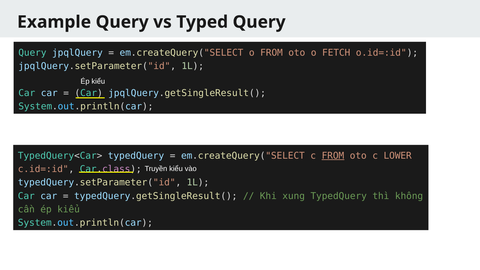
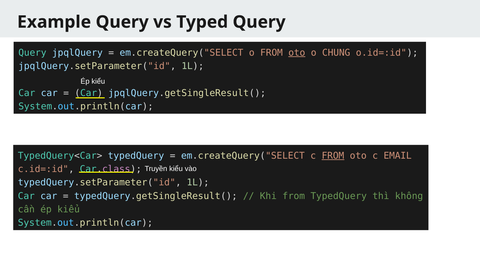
oto underline: none -> present (297, 53)
FETCH: FETCH -> CHUNG (336, 53)
LOWER: LOWER -> EMAIL (398, 156)
Khi xung: xung -> from (294, 196)
